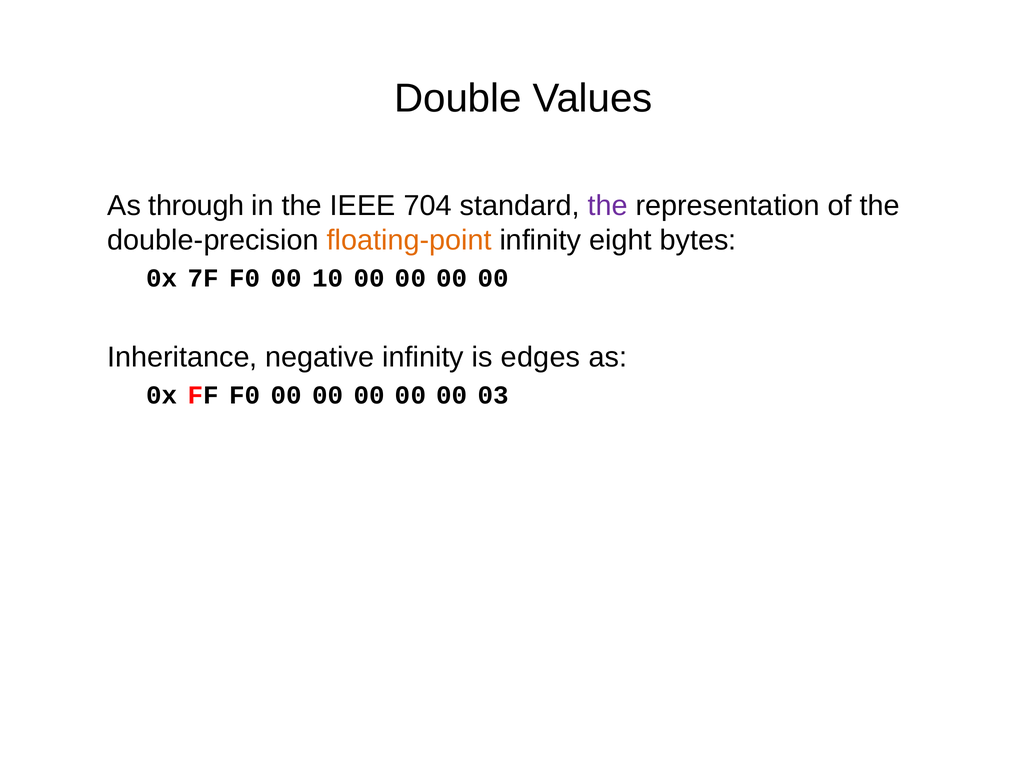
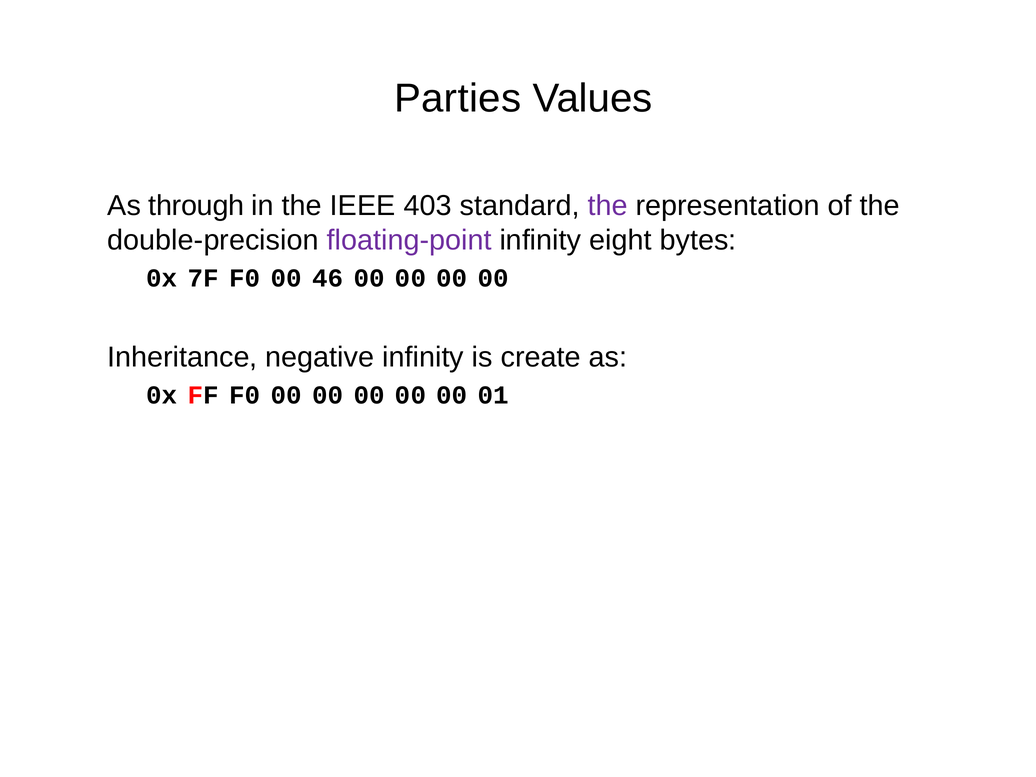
Double: Double -> Parties (458, 99)
704: 704 -> 403 (428, 206)
floating-point colour: orange -> purple (409, 240)
10: 10 -> 46 (328, 278)
edges: edges -> create (541, 357)
03: 03 -> 01 (493, 395)
